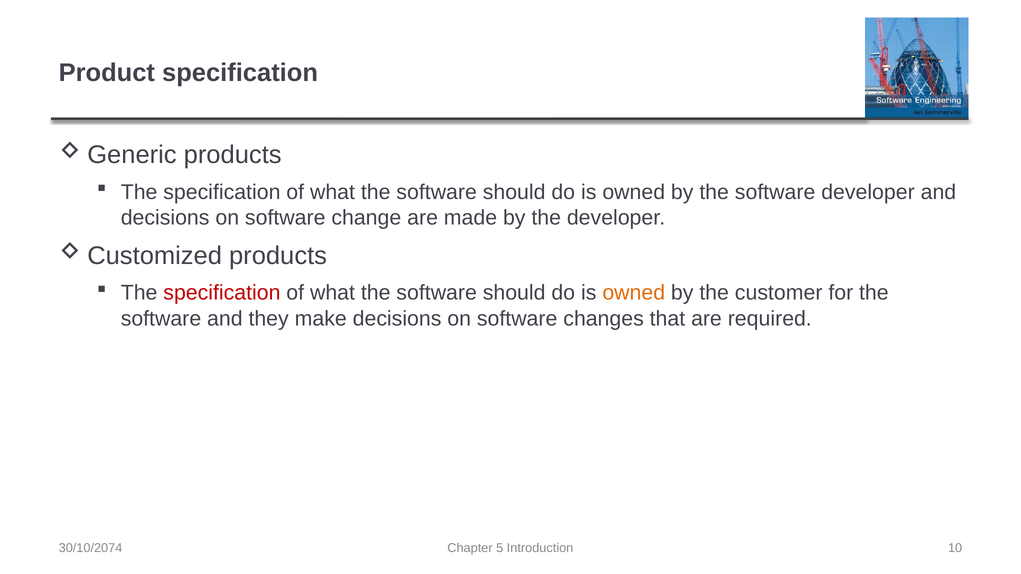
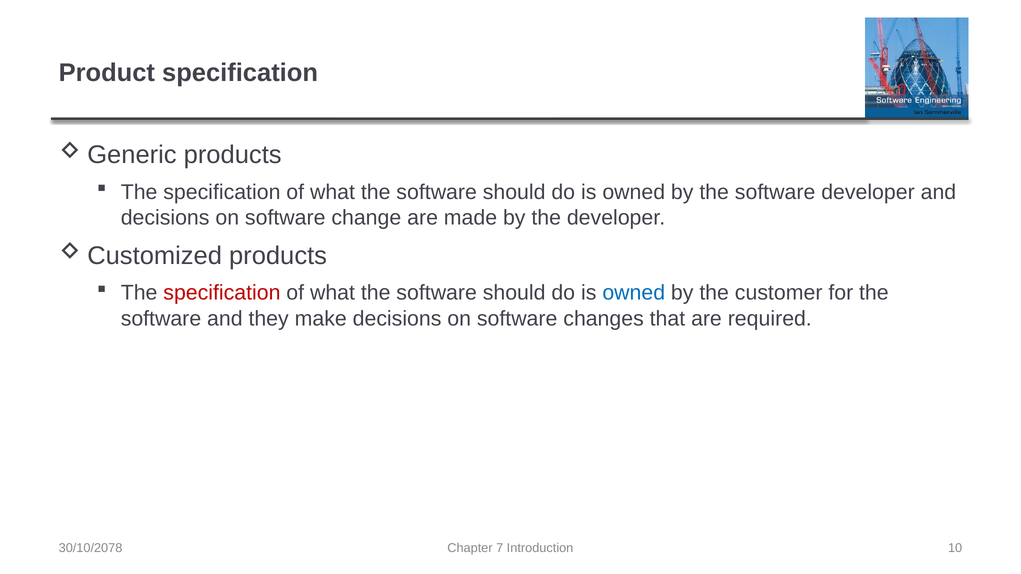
owned colour: orange -> blue (634, 293)
30/10/2074: 30/10/2074 -> 30/10/2078 (91, 548)
5: 5 -> 7 (500, 548)
